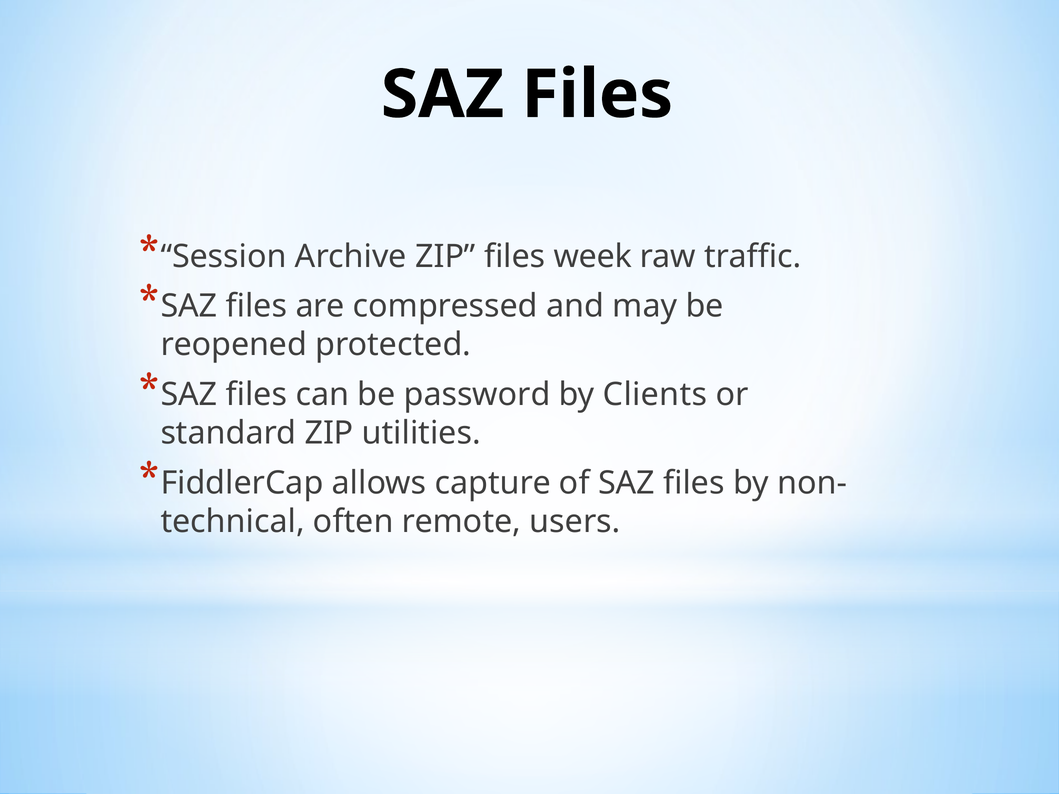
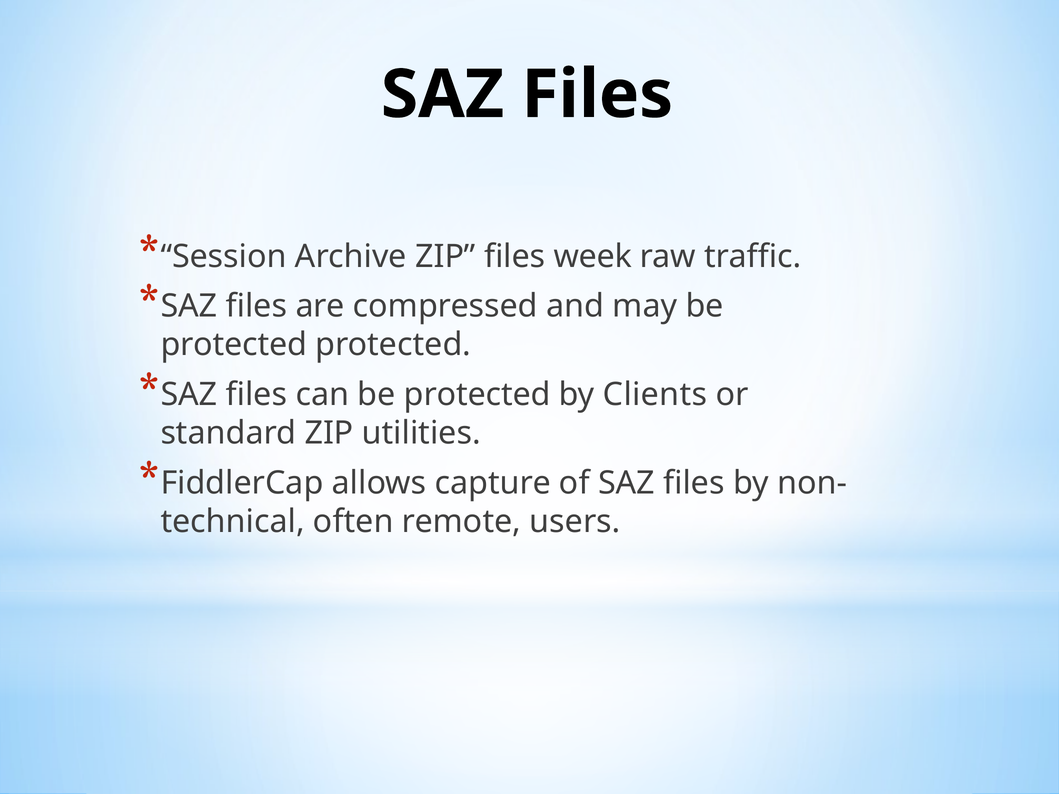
reopened: reopened -> protected (234, 345)
can be password: password -> protected (477, 395)
